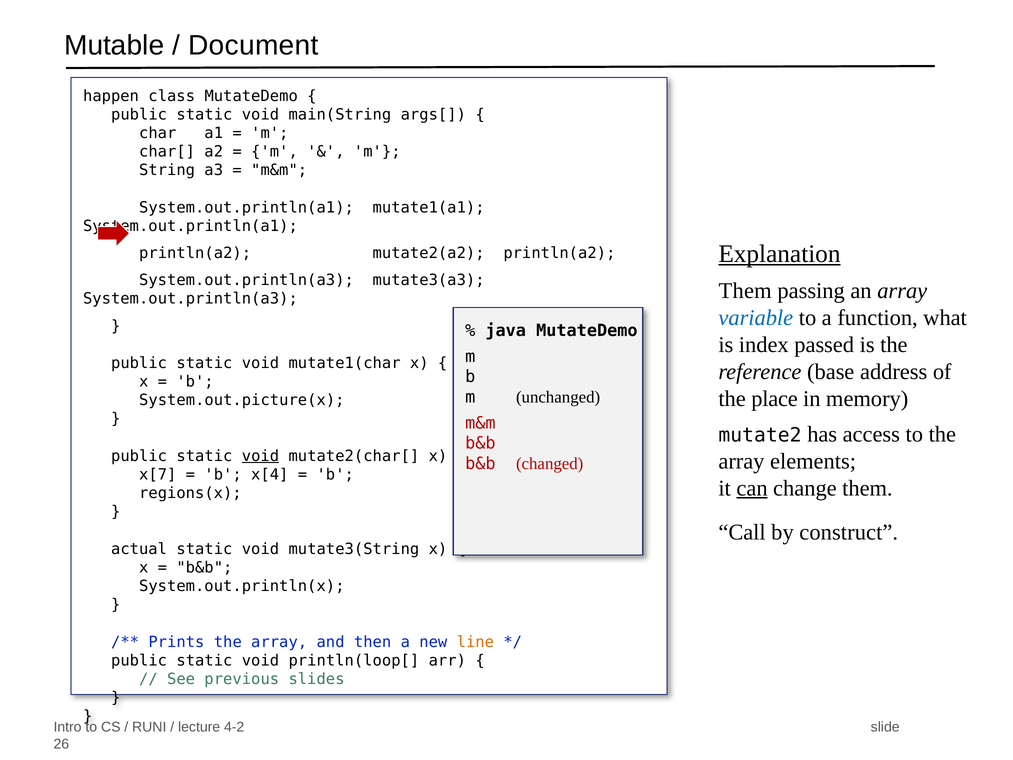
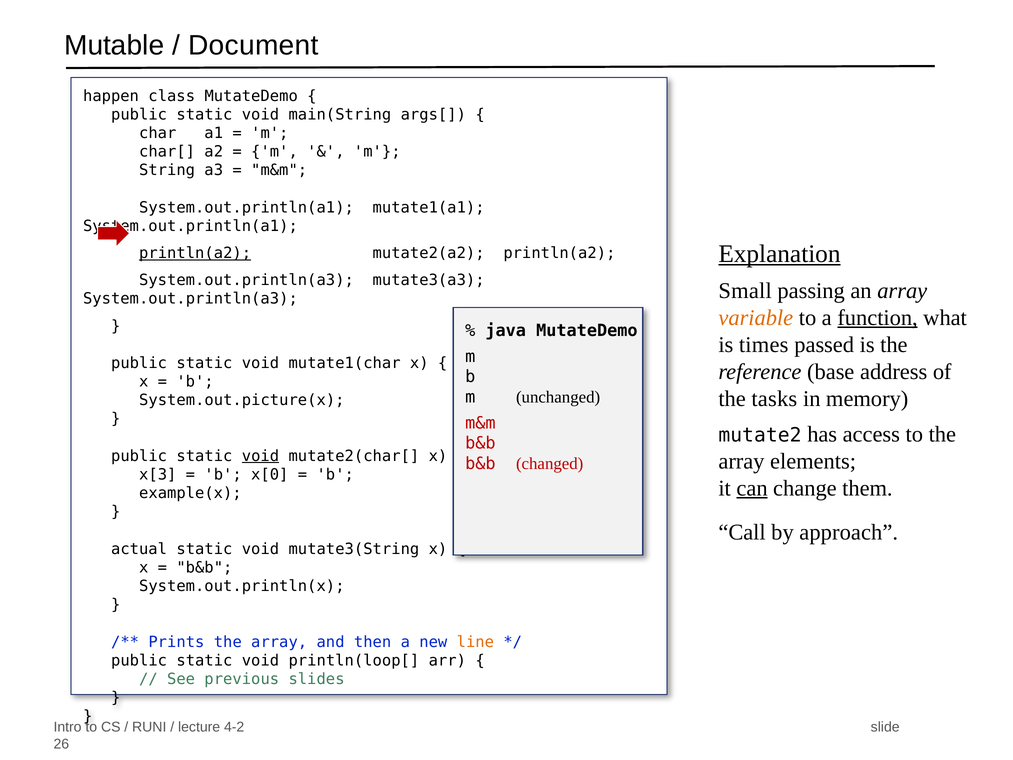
println(a2 underline: none -> present (195, 253)
Them: Them -> Small (745, 291)
variable colour: blue -> orange (756, 318)
function underline: none -> present (878, 318)
index: index -> times (764, 345)
place: place -> tasks (774, 399)
x[7: x[7 -> x[3 (158, 474)
x[4: x[4 -> x[0 (270, 474)
regions(x: regions(x -> example(x (190, 493)
construct: construct -> approach (849, 532)
